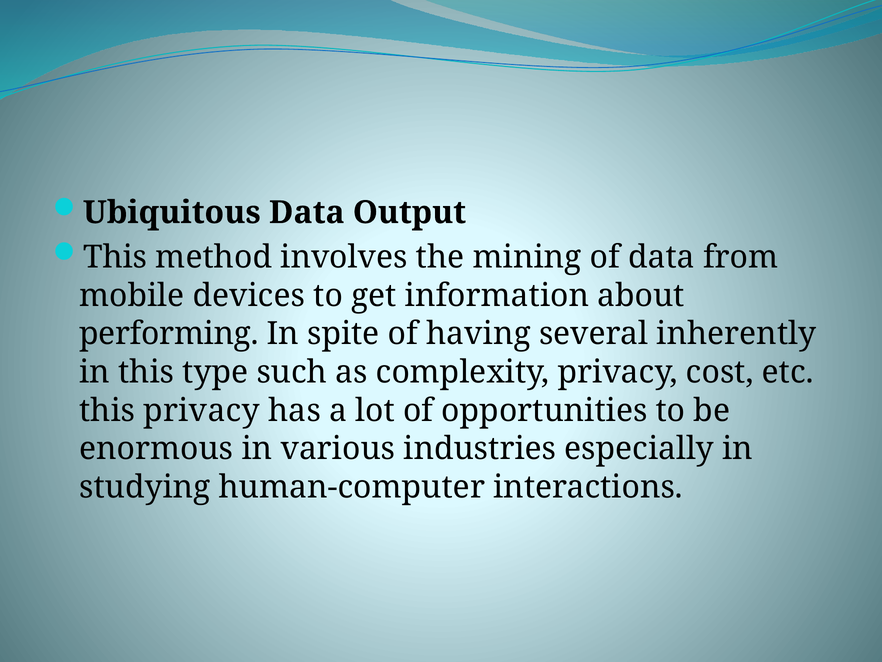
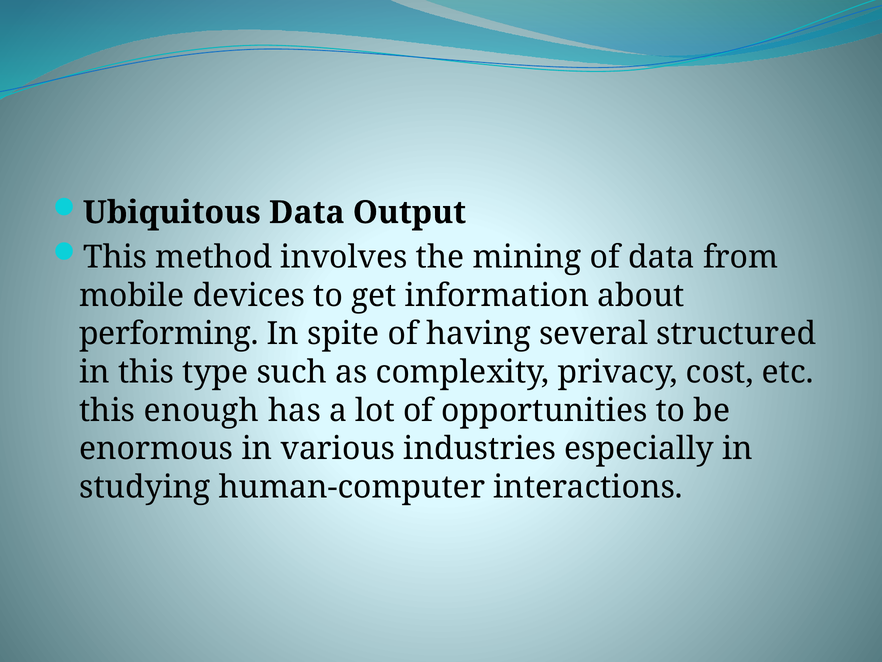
inherently: inherently -> structured (736, 334)
this privacy: privacy -> enough (202, 410)
